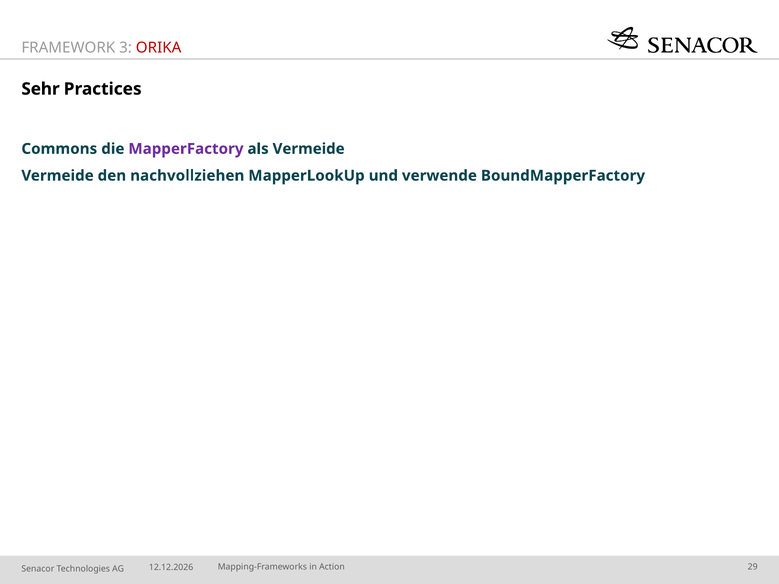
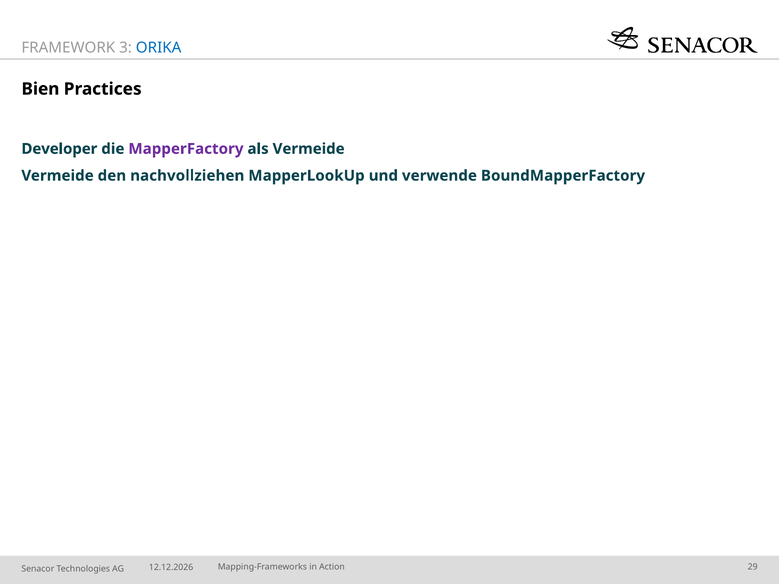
ORIKA colour: red -> blue (159, 48)
Sehr: Sehr -> Bien (40, 89)
Commons: Commons -> Developer (59, 149)
